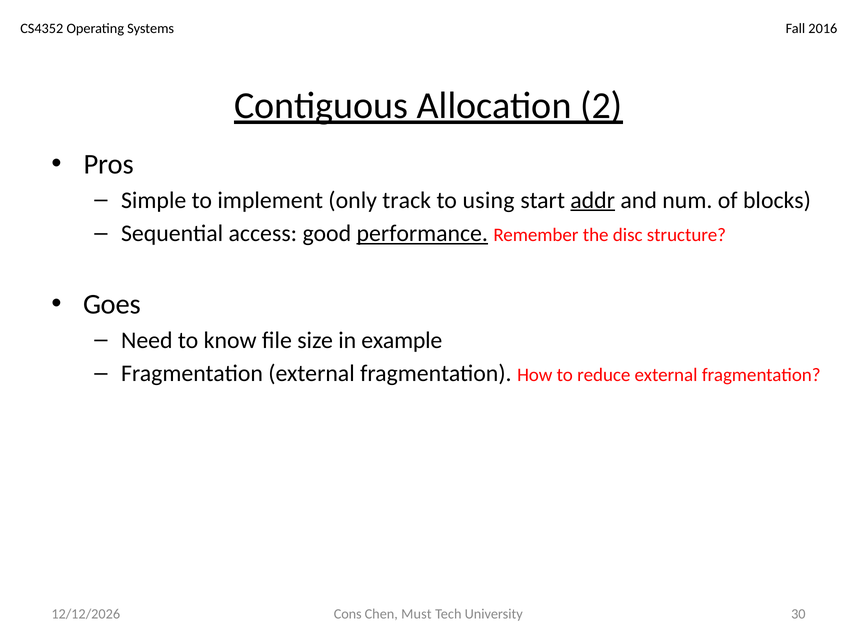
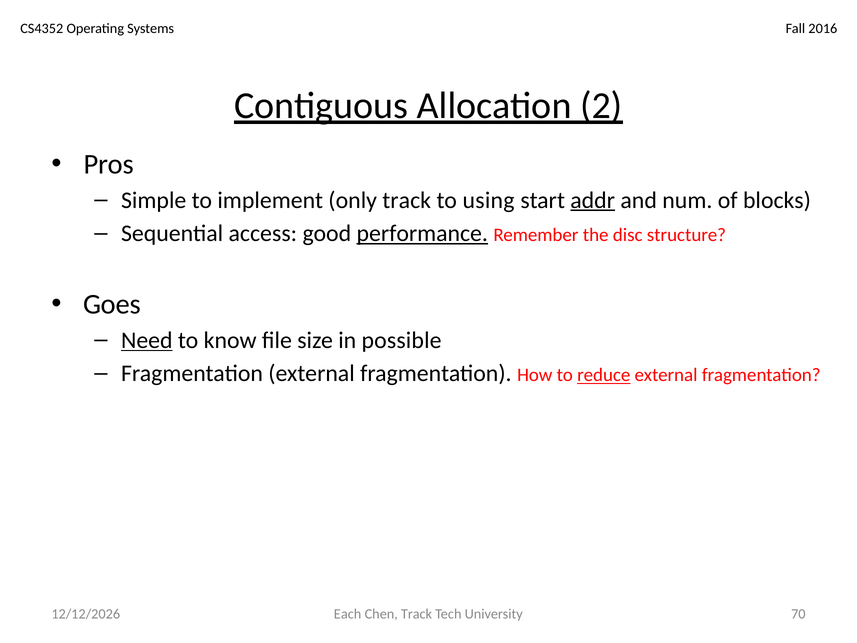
Need underline: none -> present (147, 340)
example: example -> possible (402, 340)
reduce underline: none -> present (604, 375)
Cons: Cons -> Each (348, 614)
Chen Must: Must -> Track (417, 614)
30: 30 -> 70 (798, 614)
